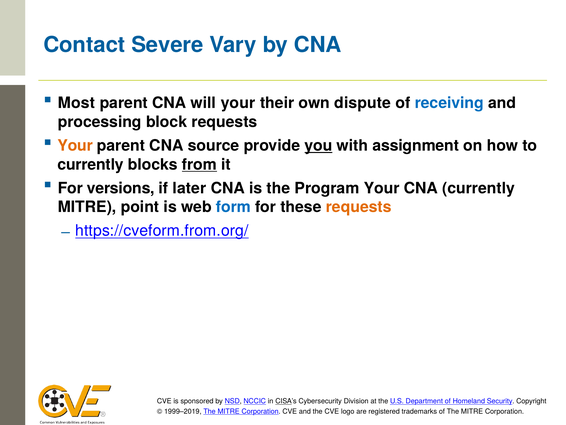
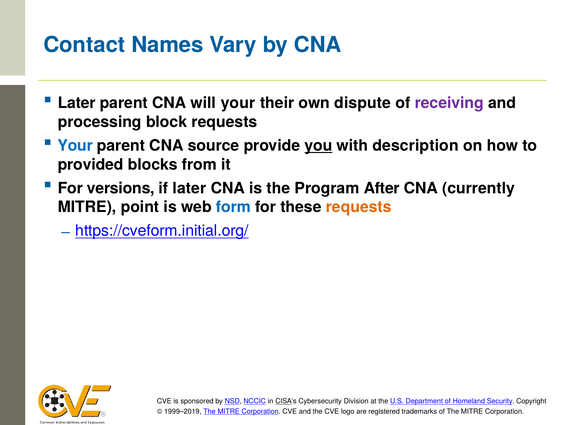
Severe: Severe -> Names (167, 45)
Most: Most -> Later (77, 103)
receiving colour: blue -> purple (449, 103)
Your colour: orange -> blue (75, 145)
assignment: assignment -> description (416, 145)
currently: currently -> provided (91, 164)
from underline: present -> none (199, 164)
Program Your: Your -> After (382, 188)
https://cveform.from.org/: https://cveform.from.org/ -> https://cveform.initial.org/ (162, 230)
